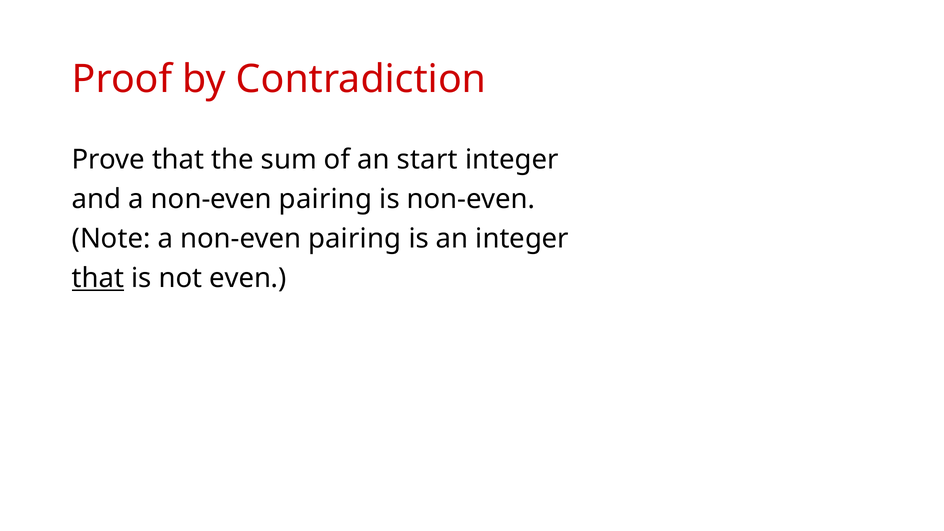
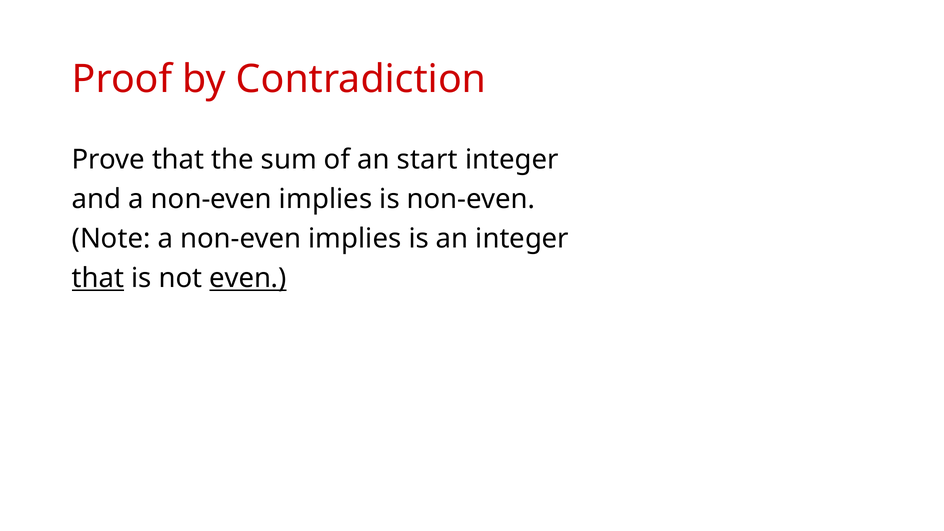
and a non-even pairing: pairing -> implies (326, 199)
Note a non-even pairing: pairing -> implies (355, 239)
even underline: none -> present (248, 278)
